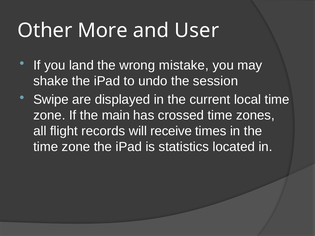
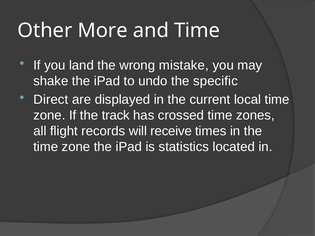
and User: User -> Time (197, 31)
session: session -> specific (216, 81)
Swipe: Swipe -> Direct (51, 100)
main: main -> track (116, 115)
